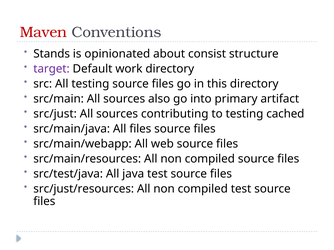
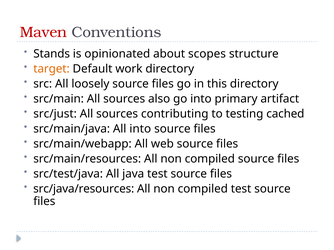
consist: consist -> scopes (207, 54)
target colour: purple -> orange (51, 69)
All testing: testing -> loosely (90, 84)
All files: files -> into (140, 129)
src/just/resources: src/just/resources -> src/java/resources (84, 189)
